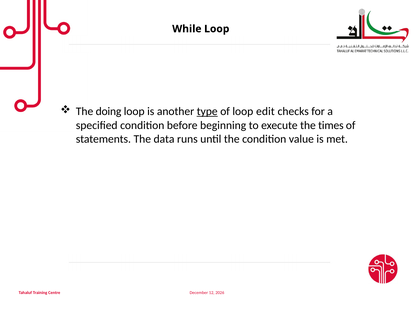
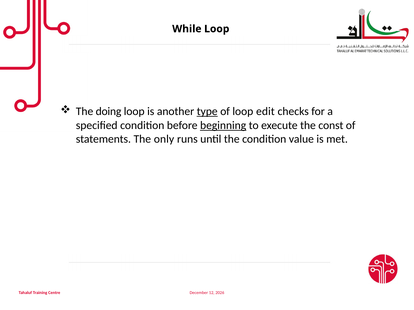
beginning underline: none -> present (223, 125)
times: times -> const (331, 125)
data: data -> only (164, 139)
